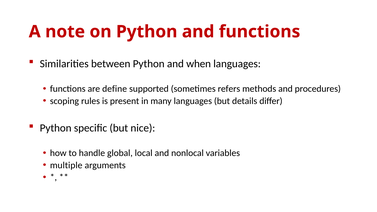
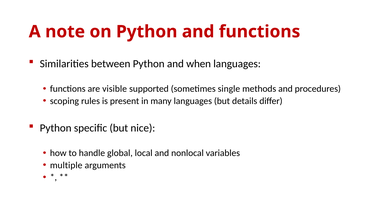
define: define -> visible (115, 89)
refers: refers -> single (229, 89)
